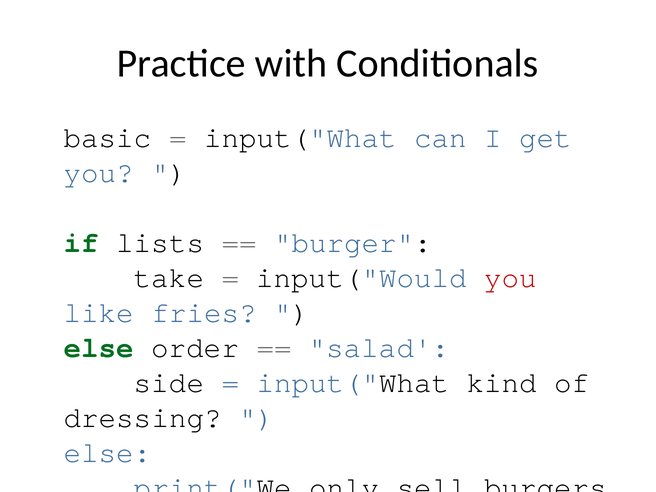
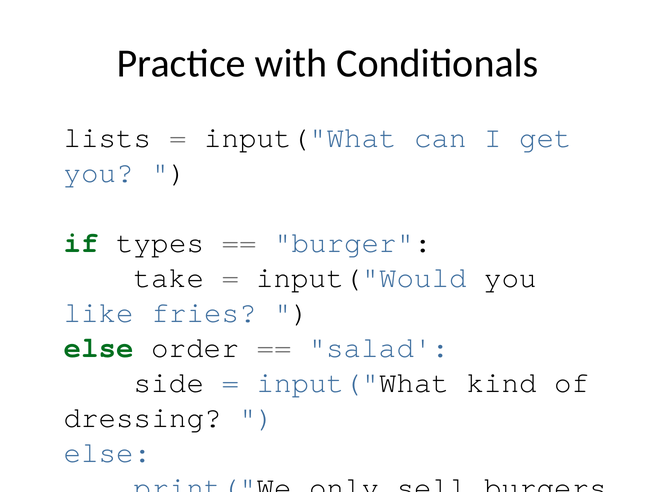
basic: basic -> lists (108, 138)
lists: lists -> types (160, 243)
you colour: red -> black (510, 278)
